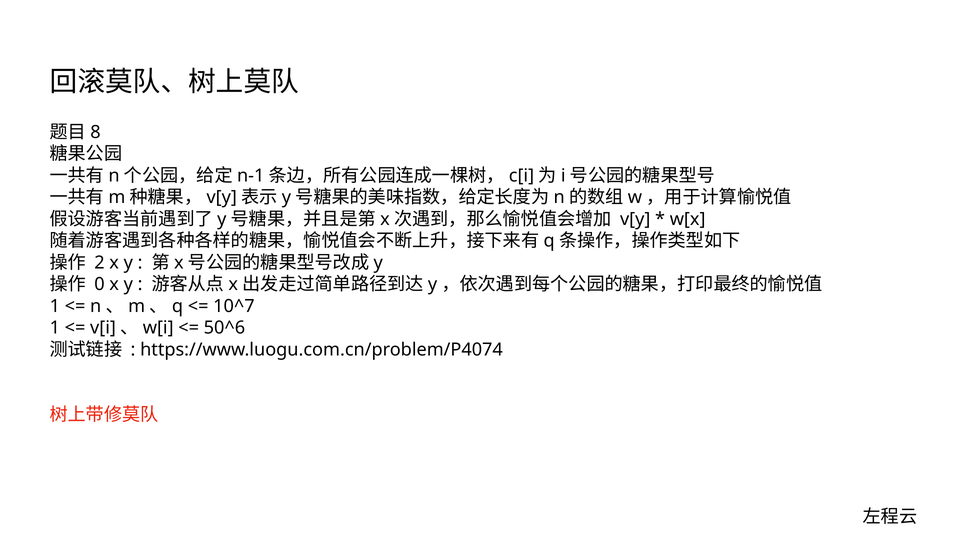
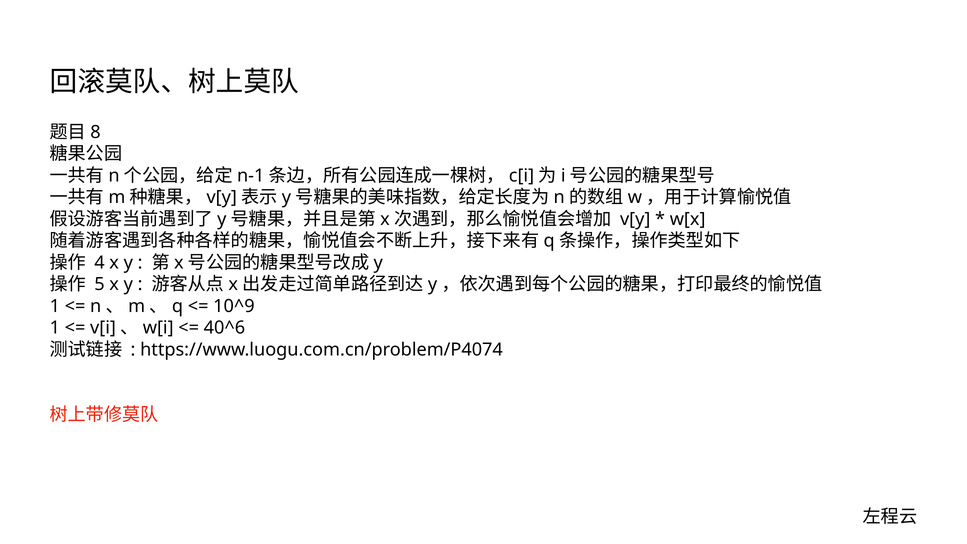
2: 2 -> 4 (99, 263)
0: 0 -> 5 (99, 284)
10^7: 10^7 -> 10^9 (234, 306)
50^6: 50^6 -> 40^6 (224, 328)
